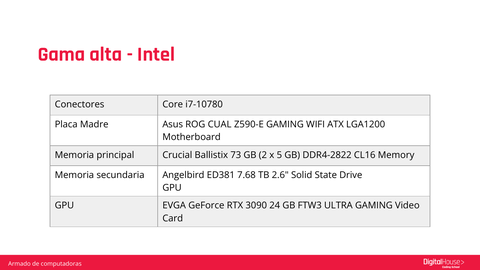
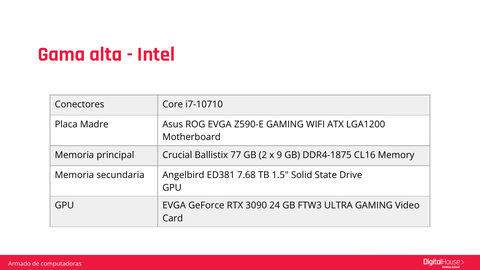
i7-10780: i7-10780 -> i7-10710 (204, 104)
ROG CUAL: CUAL -> EVGA (220, 124)
73: 73 -> 77 (236, 155)
5: 5 -> 9 (279, 155)
DDR4-2822: DDR4-2822 -> DDR4-1875 (327, 155)
2.6: 2.6 -> 1.5 (280, 175)
